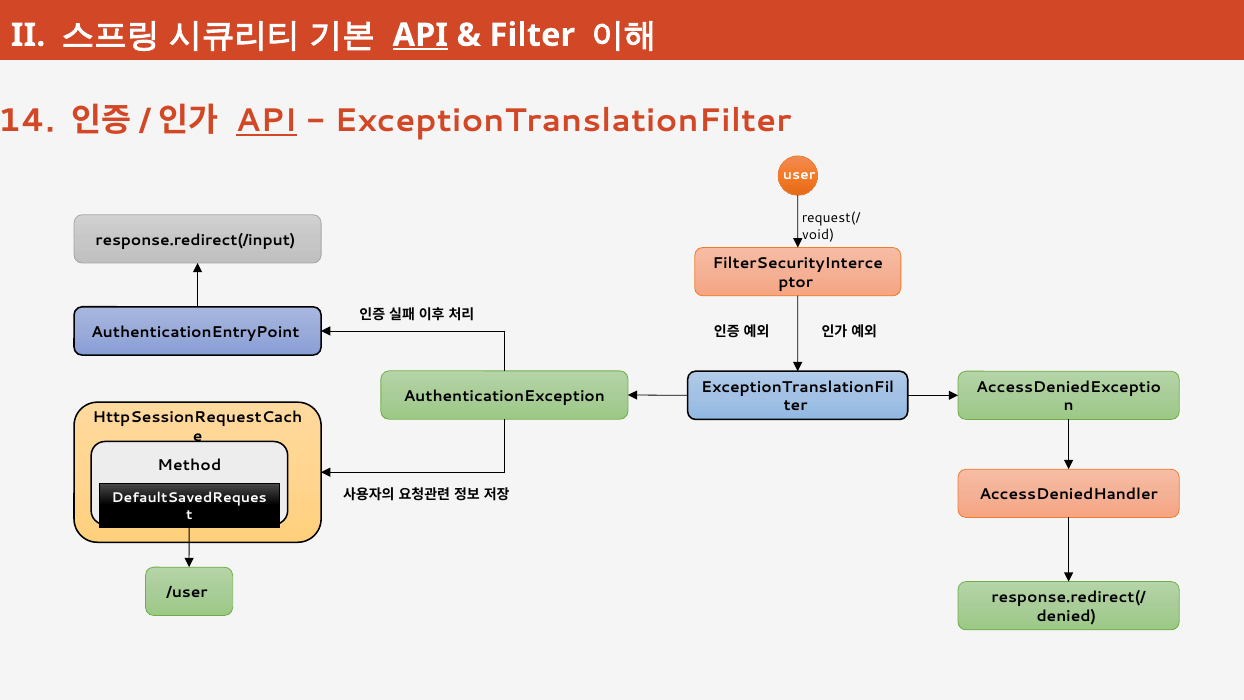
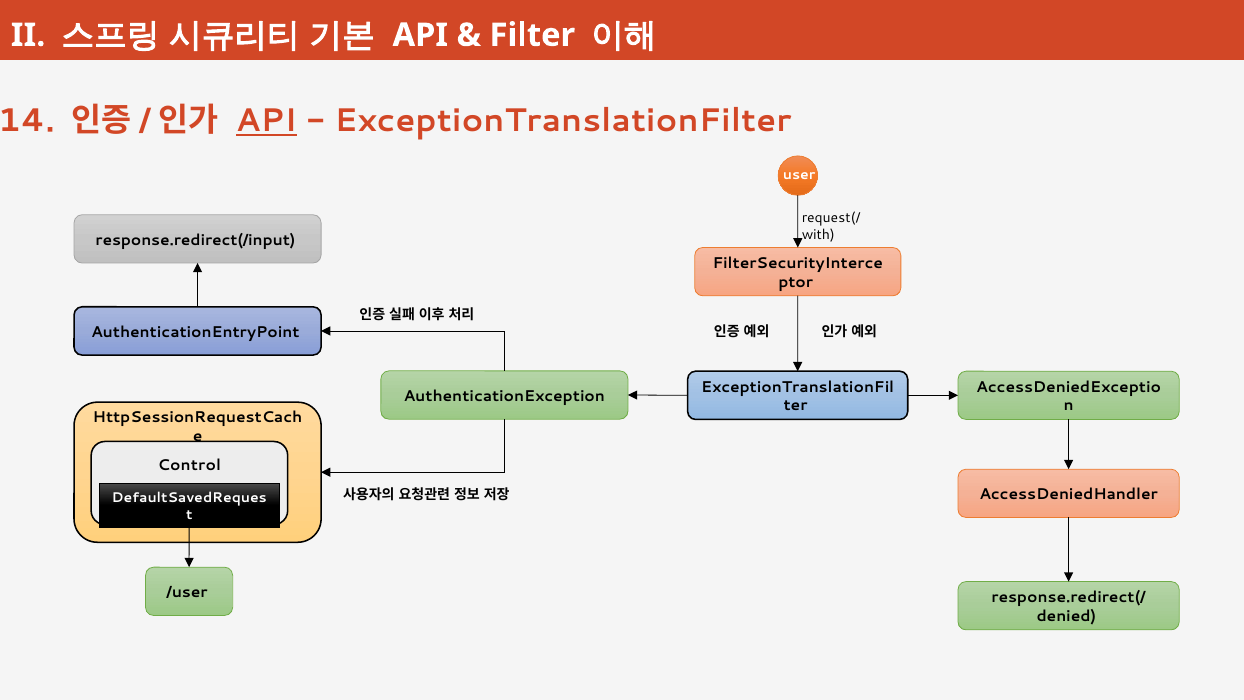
API underline: present -> none (420, 35)
void: void -> with (818, 235)
Method: Method -> Control (189, 465)
